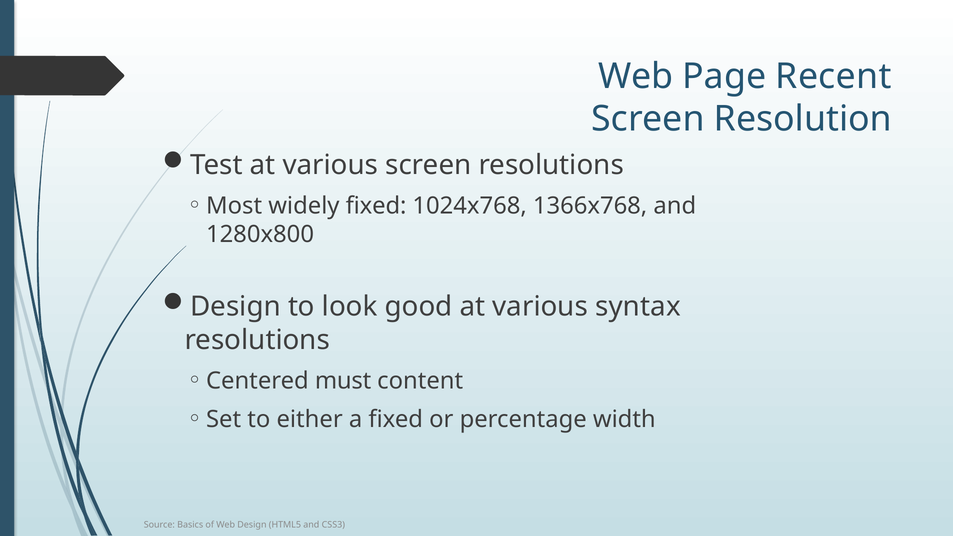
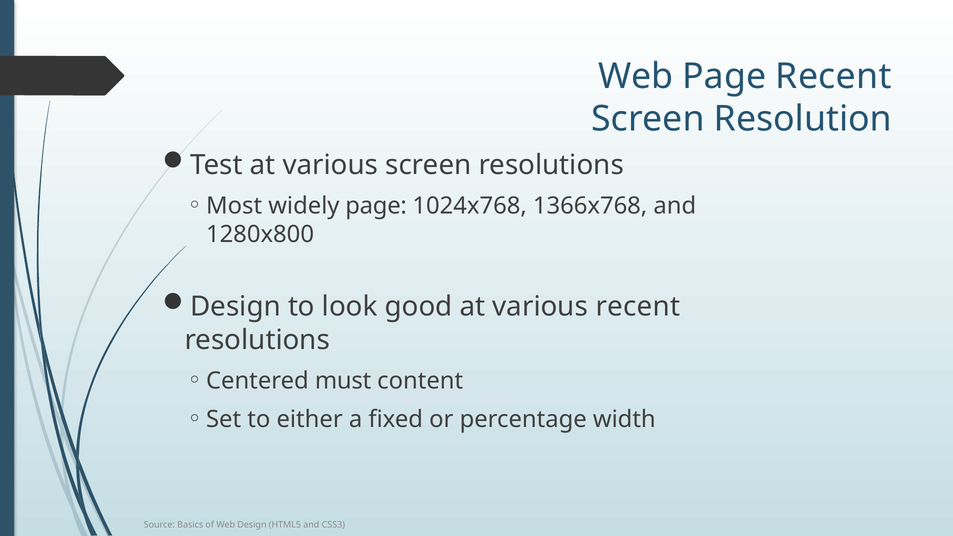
widely fixed: fixed -> page (376, 206)
various syntax: syntax -> recent (638, 307)
